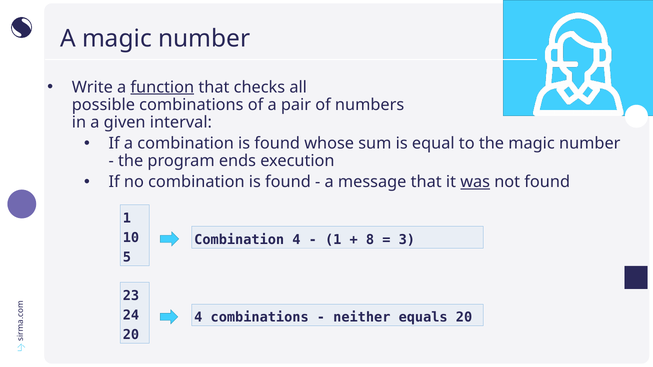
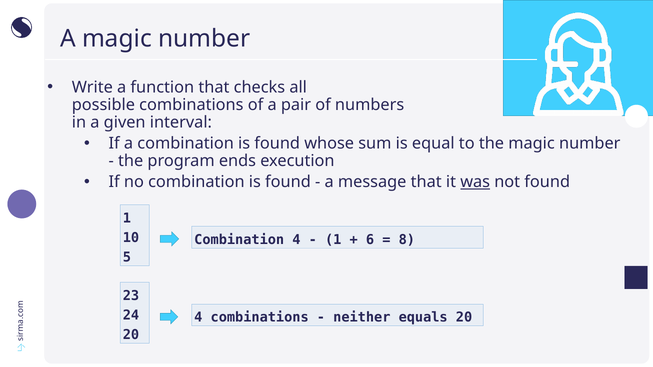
function underline: present -> none (162, 87)
8: 8 -> 6 (370, 240)
3: 3 -> 8 (407, 240)
